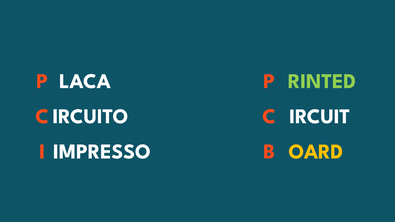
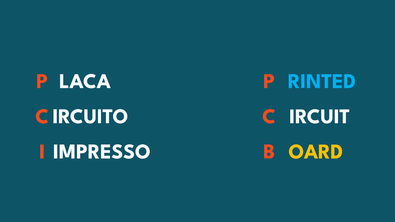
RINTED colour: light green -> light blue (322, 81)
